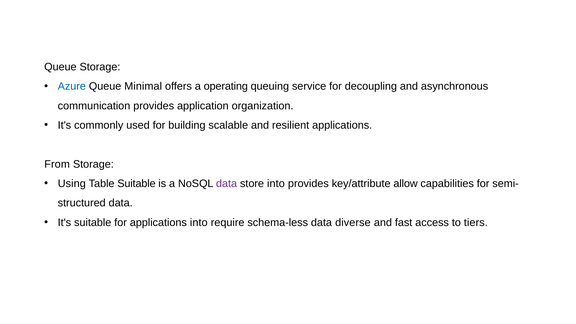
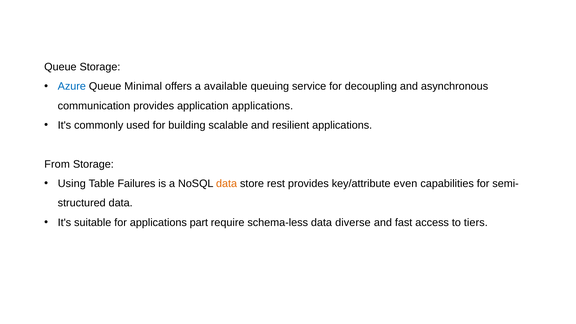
operating: operating -> available (226, 86)
application organization: organization -> applications (263, 106)
Table Suitable: Suitable -> Failures (136, 184)
data colour: purple -> orange (227, 184)
store into: into -> rest (276, 184)
allow: allow -> even (405, 184)
applications into: into -> part (199, 222)
